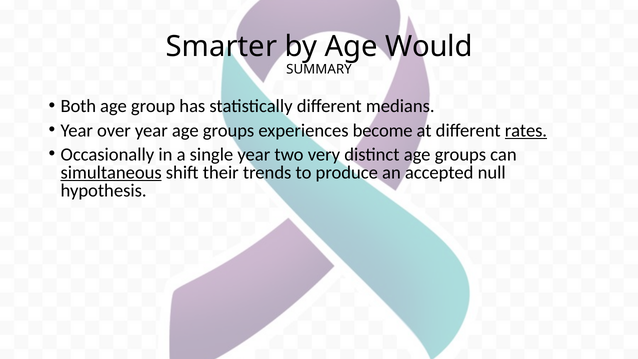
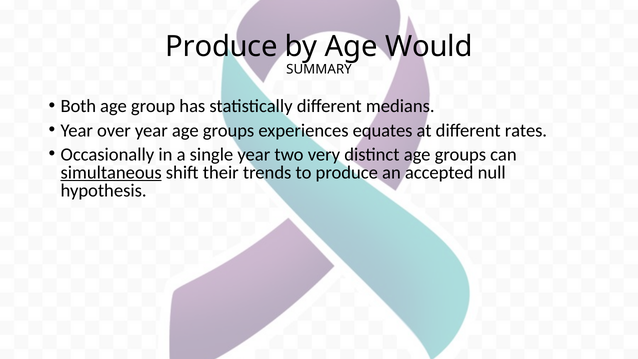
Smarter: Smarter -> Produce (222, 46)
become: become -> equates (383, 130)
rates underline: present -> none (526, 130)
